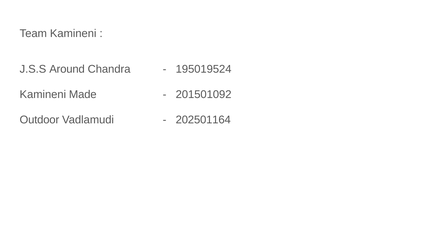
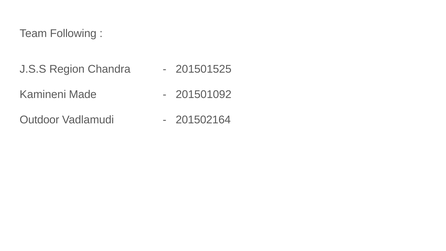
Team Kamineni: Kamineni -> Following (73, 34)
Around: Around -> Region (67, 69)
195019524: 195019524 -> 201501525 (204, 69)
202501164: 202501164 -> 201502164 (203, 120)
